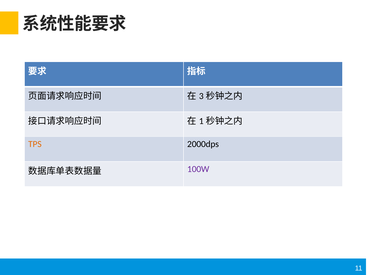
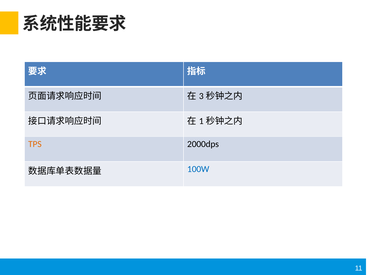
100W colour: purple -> blue (198, 169)
